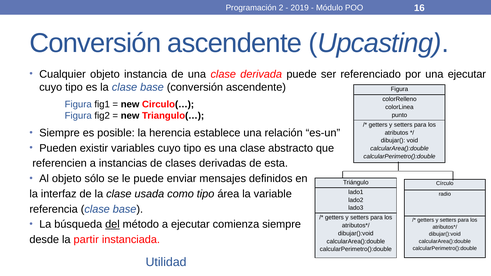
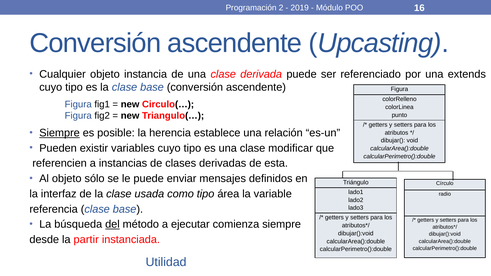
una ejecutar: ejecutar -> extends (467, 74)
Siempre underline: none -> present (60, 133)
abstracto: abstracto -> modificar (291, 148)
